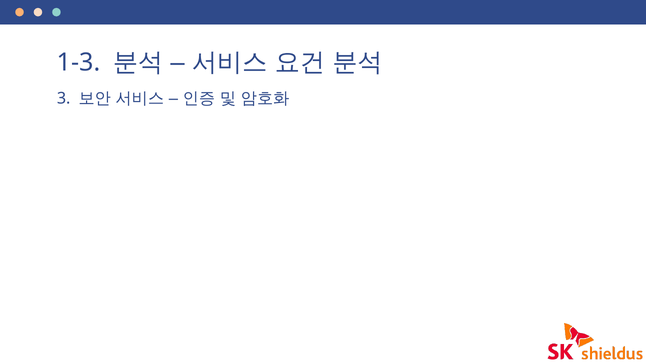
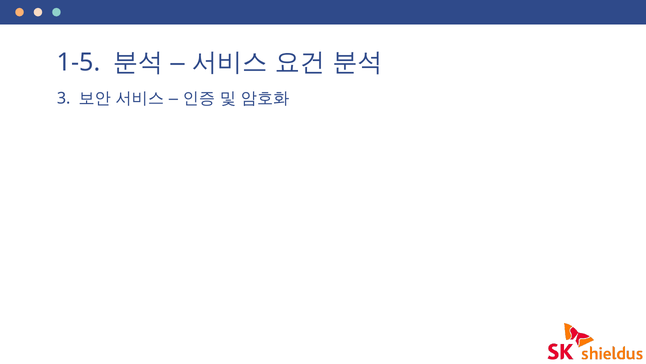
1-3: 1-3 -> 1-5 (79, 62)
